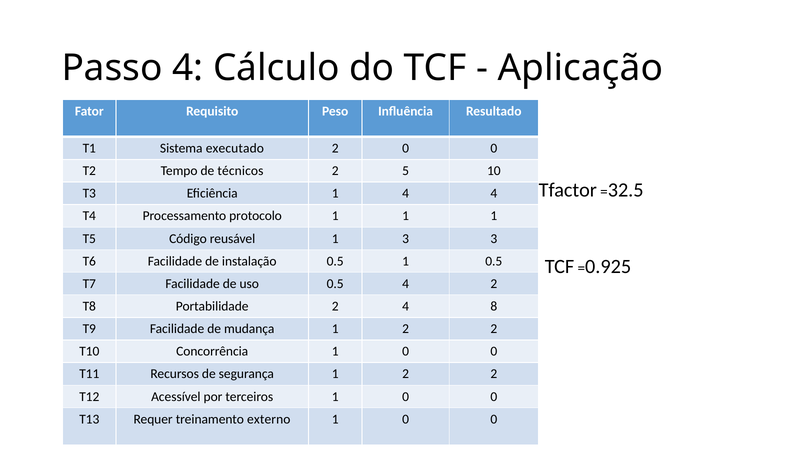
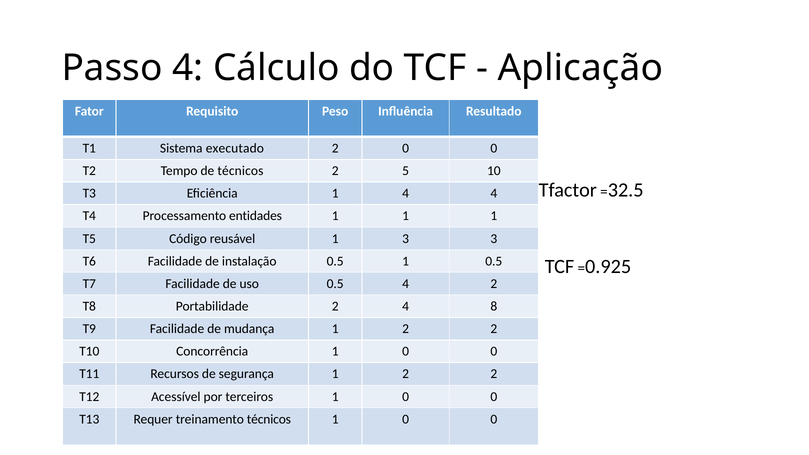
protocolo: protocolo -> entidades (256, 216)
treinamento externo: externo -> técnicos (269, 419)
